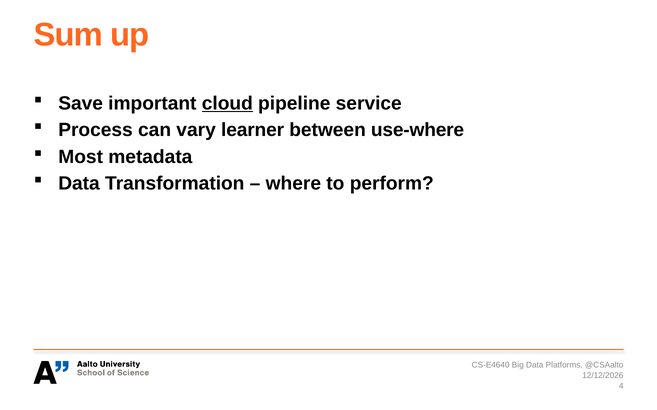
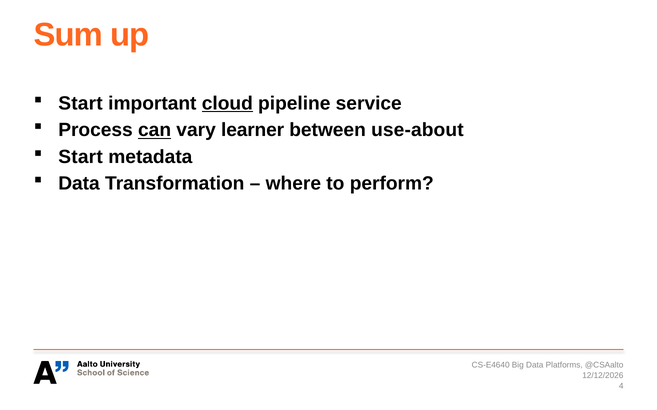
Save: Save -> Start (81, 103)
can underline: none -> present (155, 130)
use-where: use-where -> use-about (417, 130)
Most: Most -> Start (81, 157)
